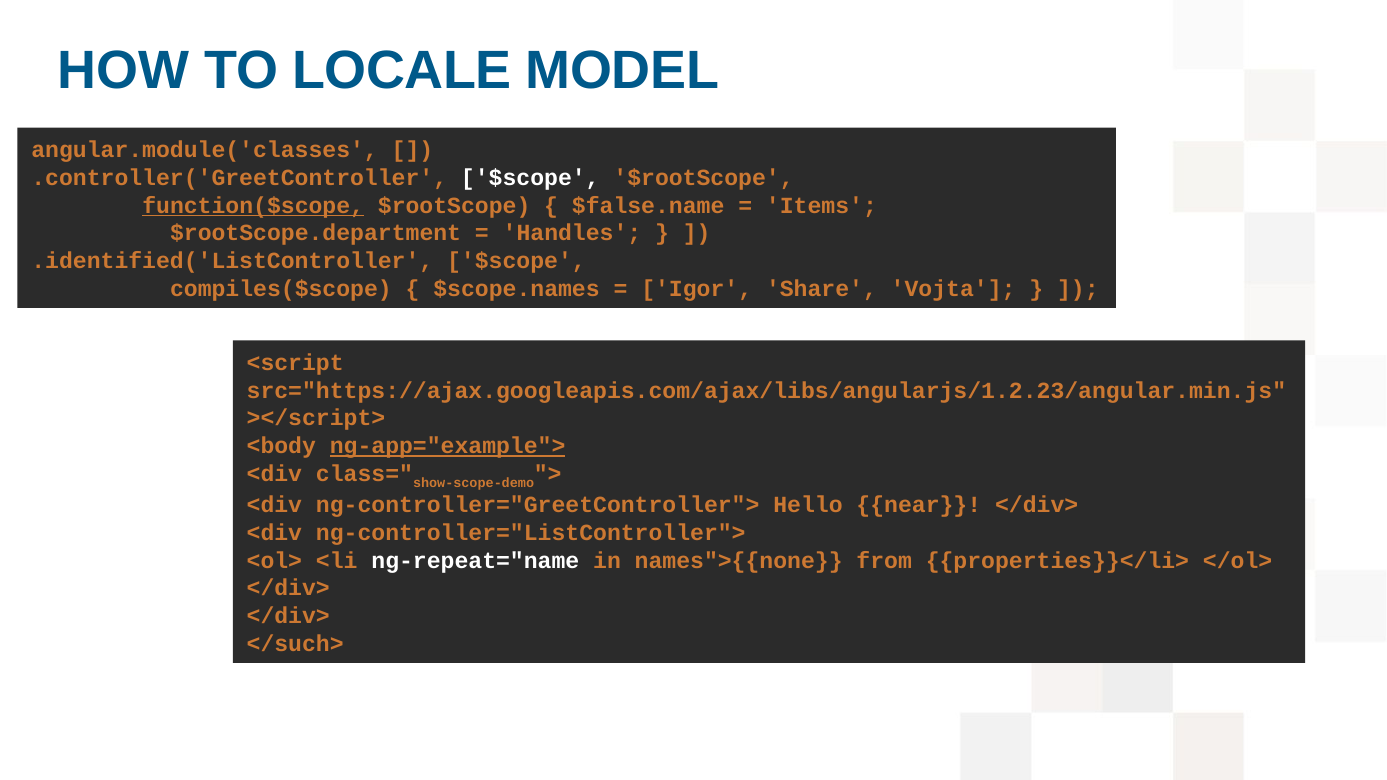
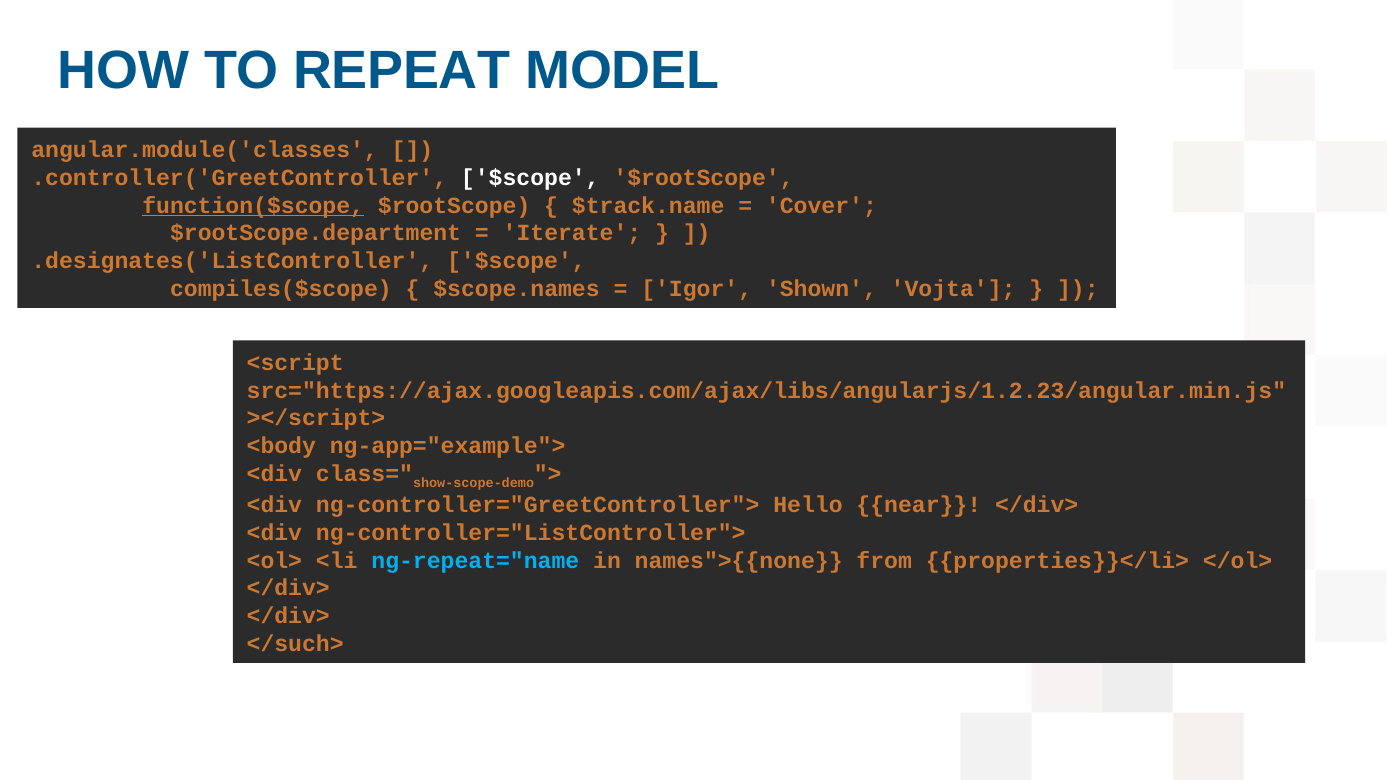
LOCALE: LOCALE -> REPEAT (402, 71)
$false.name: $false.name -> $track.name (648, 206)
Items: Items -> Cover (821, 206)
Handles: Handles -> Iterate (572, 233)
.identified('ListController: .identified('ListController -> .designates('ListController (232, 261)
Share: Share -> Shown (821, 289)
ng-app="example"> underline: present -> none (448, 446)
ng-repeat="name colour: white -> light blue (475, 561)
